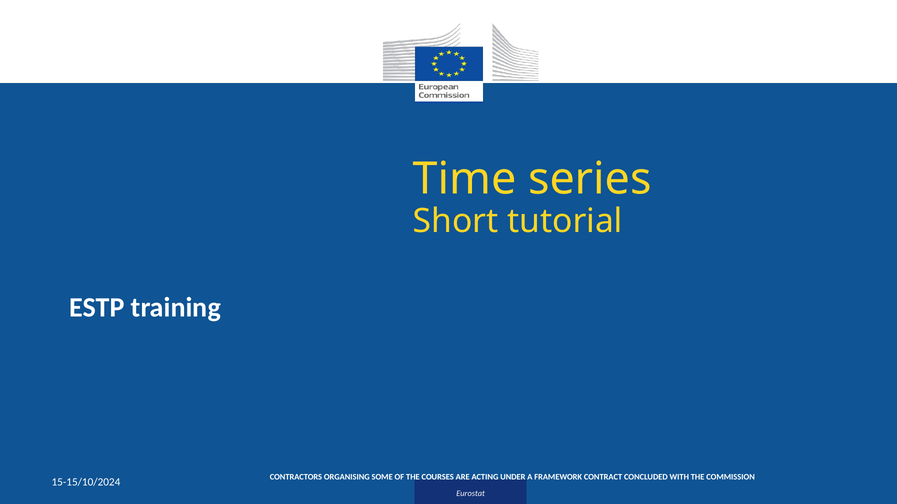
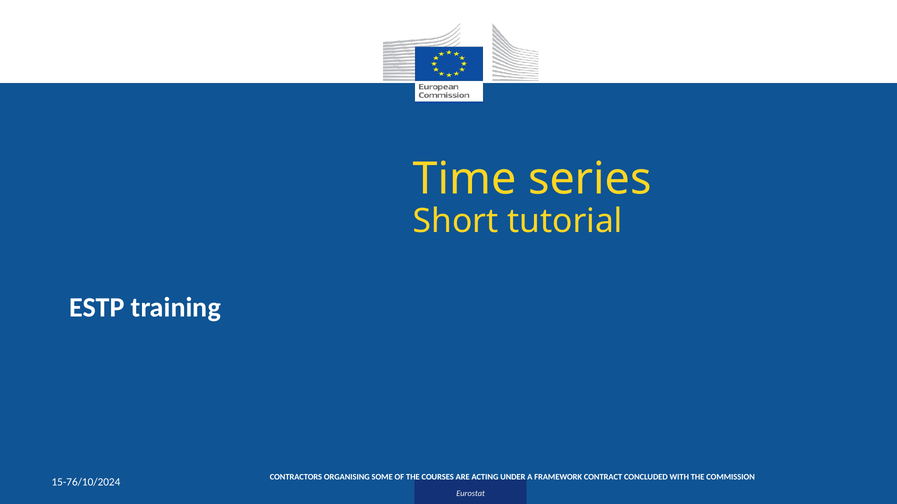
15-15/10/2024: 15-15/10/2024 -> 15-76/10/2024 (86, 483)
